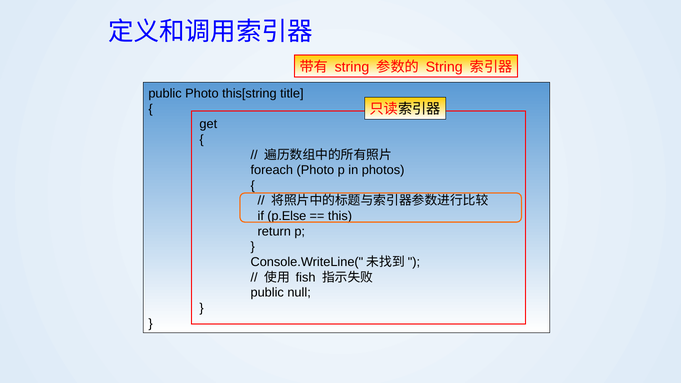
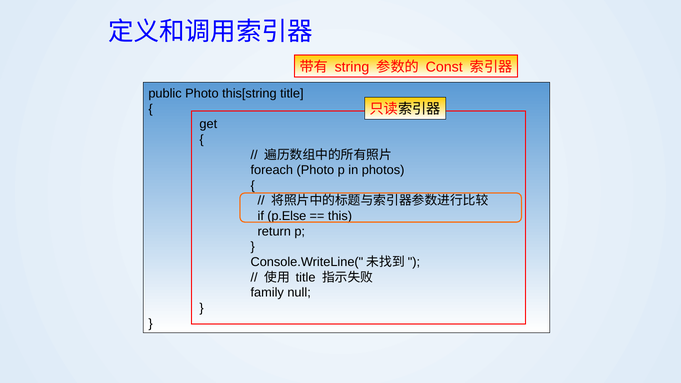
String: String -> Const (444, 67)
fish: fish -> title (306, 277)
public: public -> family (267, 293)
